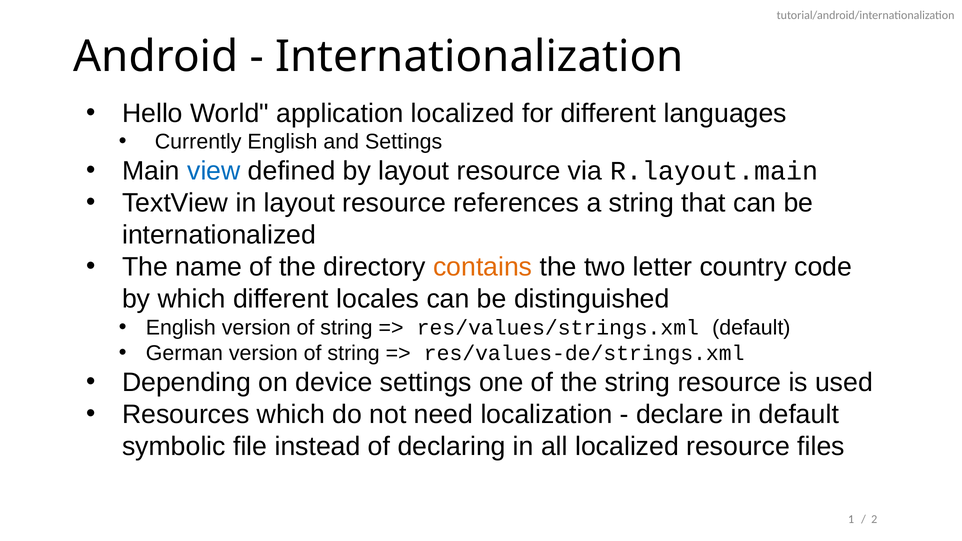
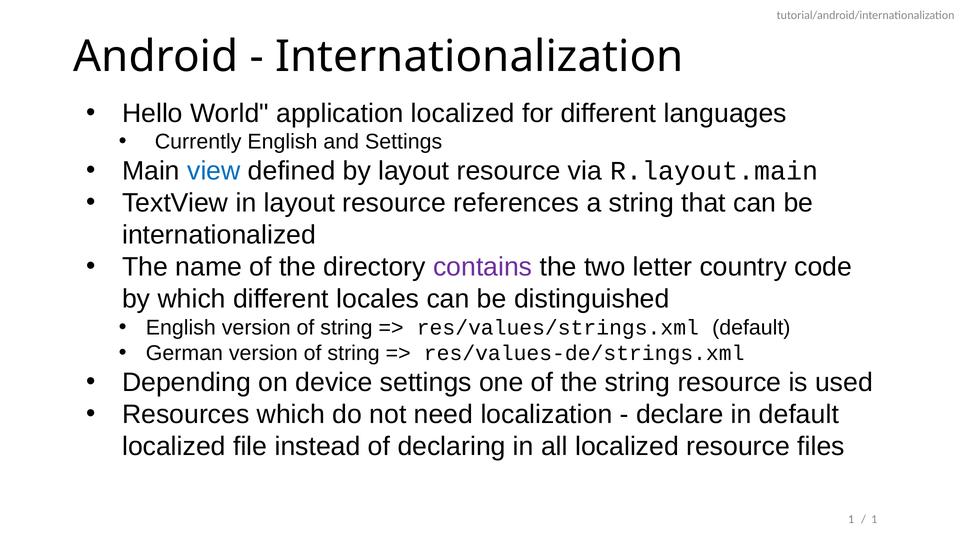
contains colour: orange -> purple (483, 267)
symbolic: symbolic -> localized (174, 447)
2: 2 -> 1 (874, 519)
